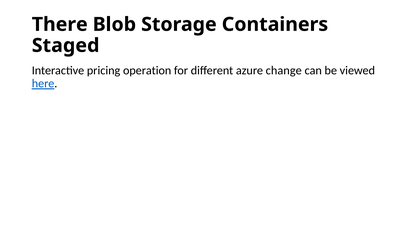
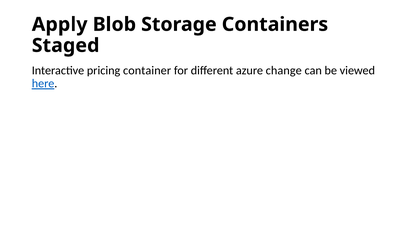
There: There -> Apply (60, 24)
operation: operation -> container (147, 71)
